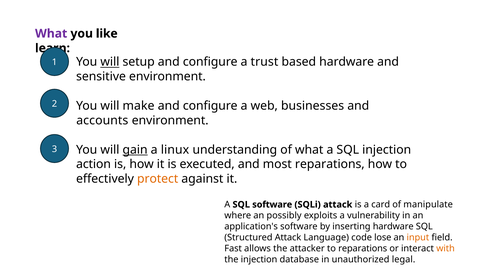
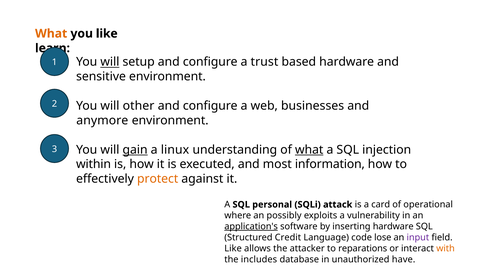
What colour: purple -> orange (51, 34)
make: make -> other (139, 106)
accounts: accounts -> anymore (102, 120)
what underline: none -> present (309, 150)
action: action -> within (94, 164)
most reparations: reparations -> information (330, 164)
SQL software: software -> personal (272, 205)
manipulate: manipulate -> operational (428, 205)
application's underline: none -> present (251, 226)
Structured Attack: Attack -> Credit (288, 237)
input colour: orange -> purple (418, 237)
Fast: Fast -> Like (233, 248)
the injection: injection -> includes (259, 259)
legal: legal -> have (404, 259)
